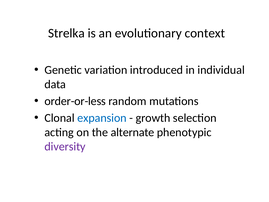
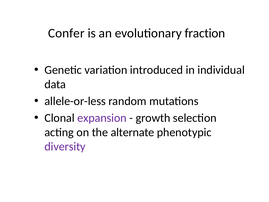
Strelka: Strelka -> Confer (66, 33)
context: context -> fraction (205, 33)
order-or-less: order-or-less -> allele-or-less (75, 101)
expansion colour: blue -> purple (102, 118)
